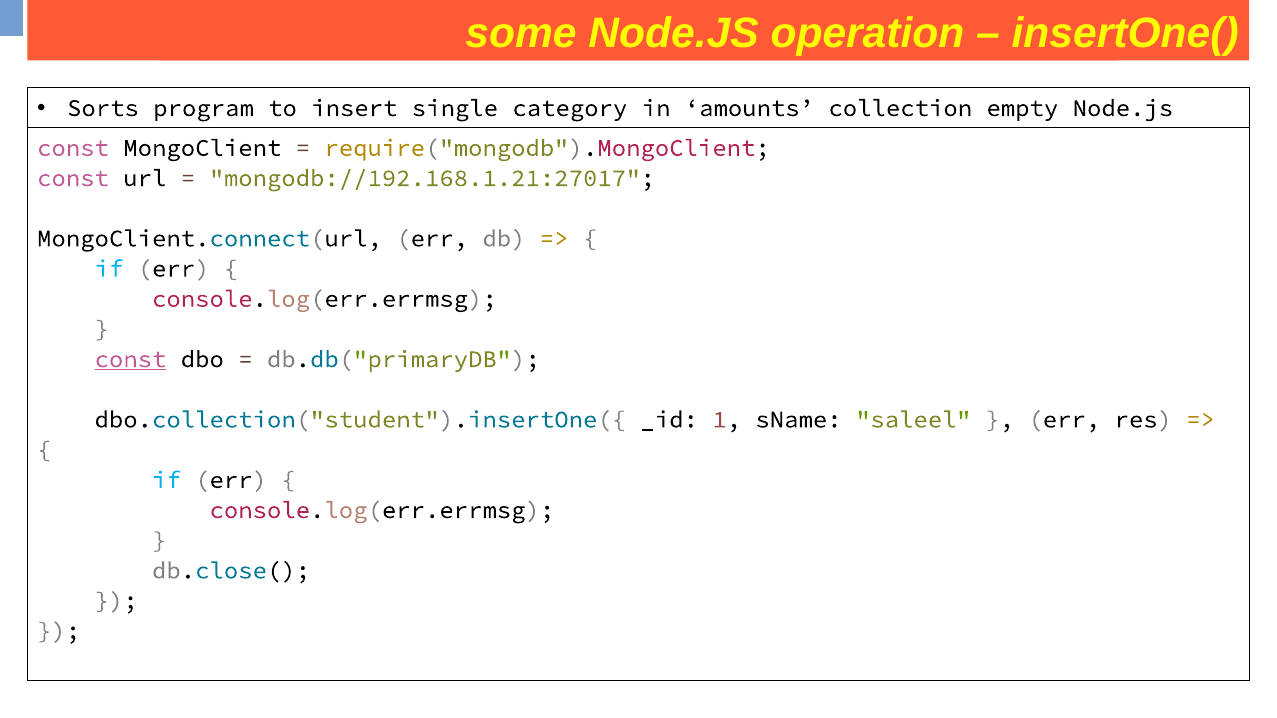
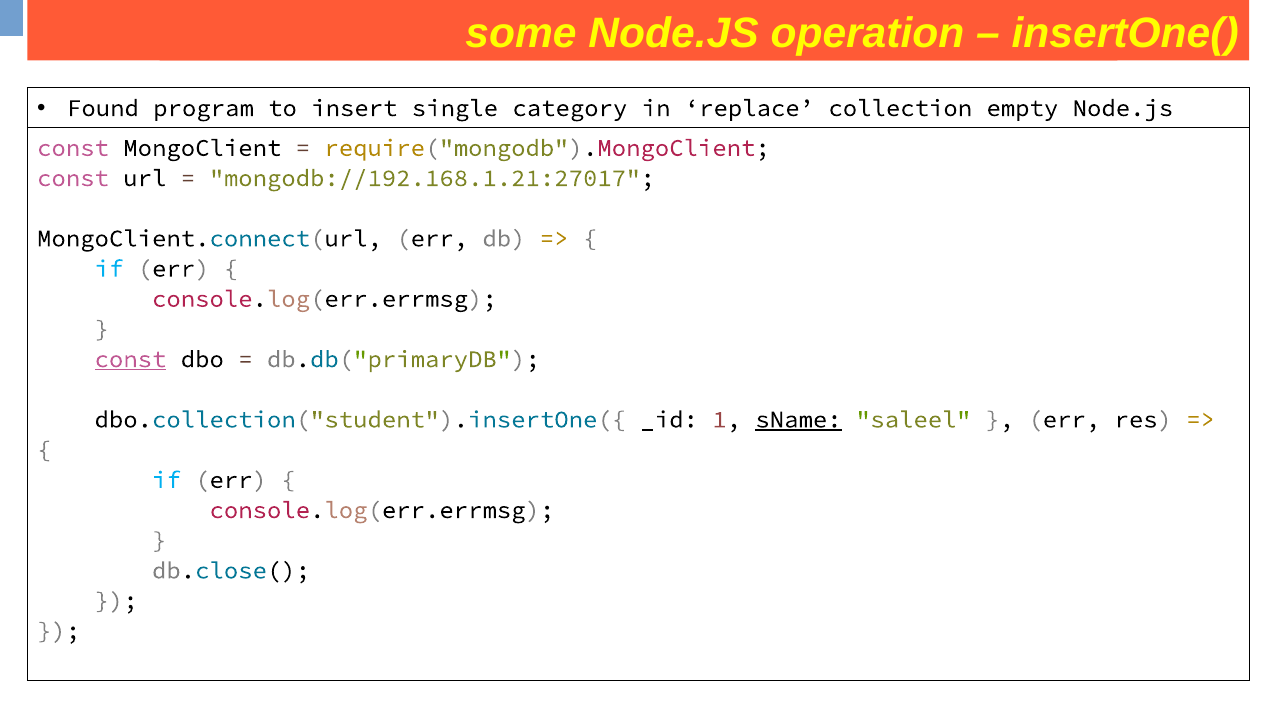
Sorts: Sorts -> Found (103, 108)
amounts: amounts -> replace (749, 108)
sName underline: none -> present (799, 420)
